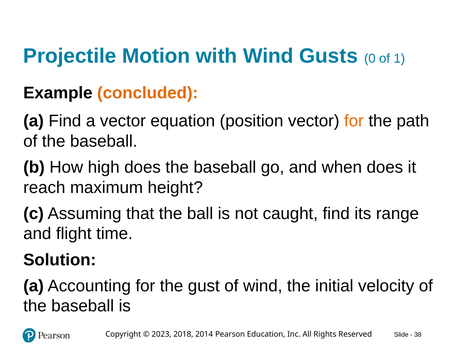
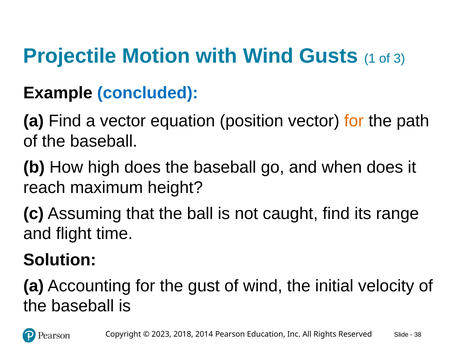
0: 0 -> 1 (370, 58)
1: 1 -> 3 (399, 58)
concluded colour: orange -> blue (148, 93)
